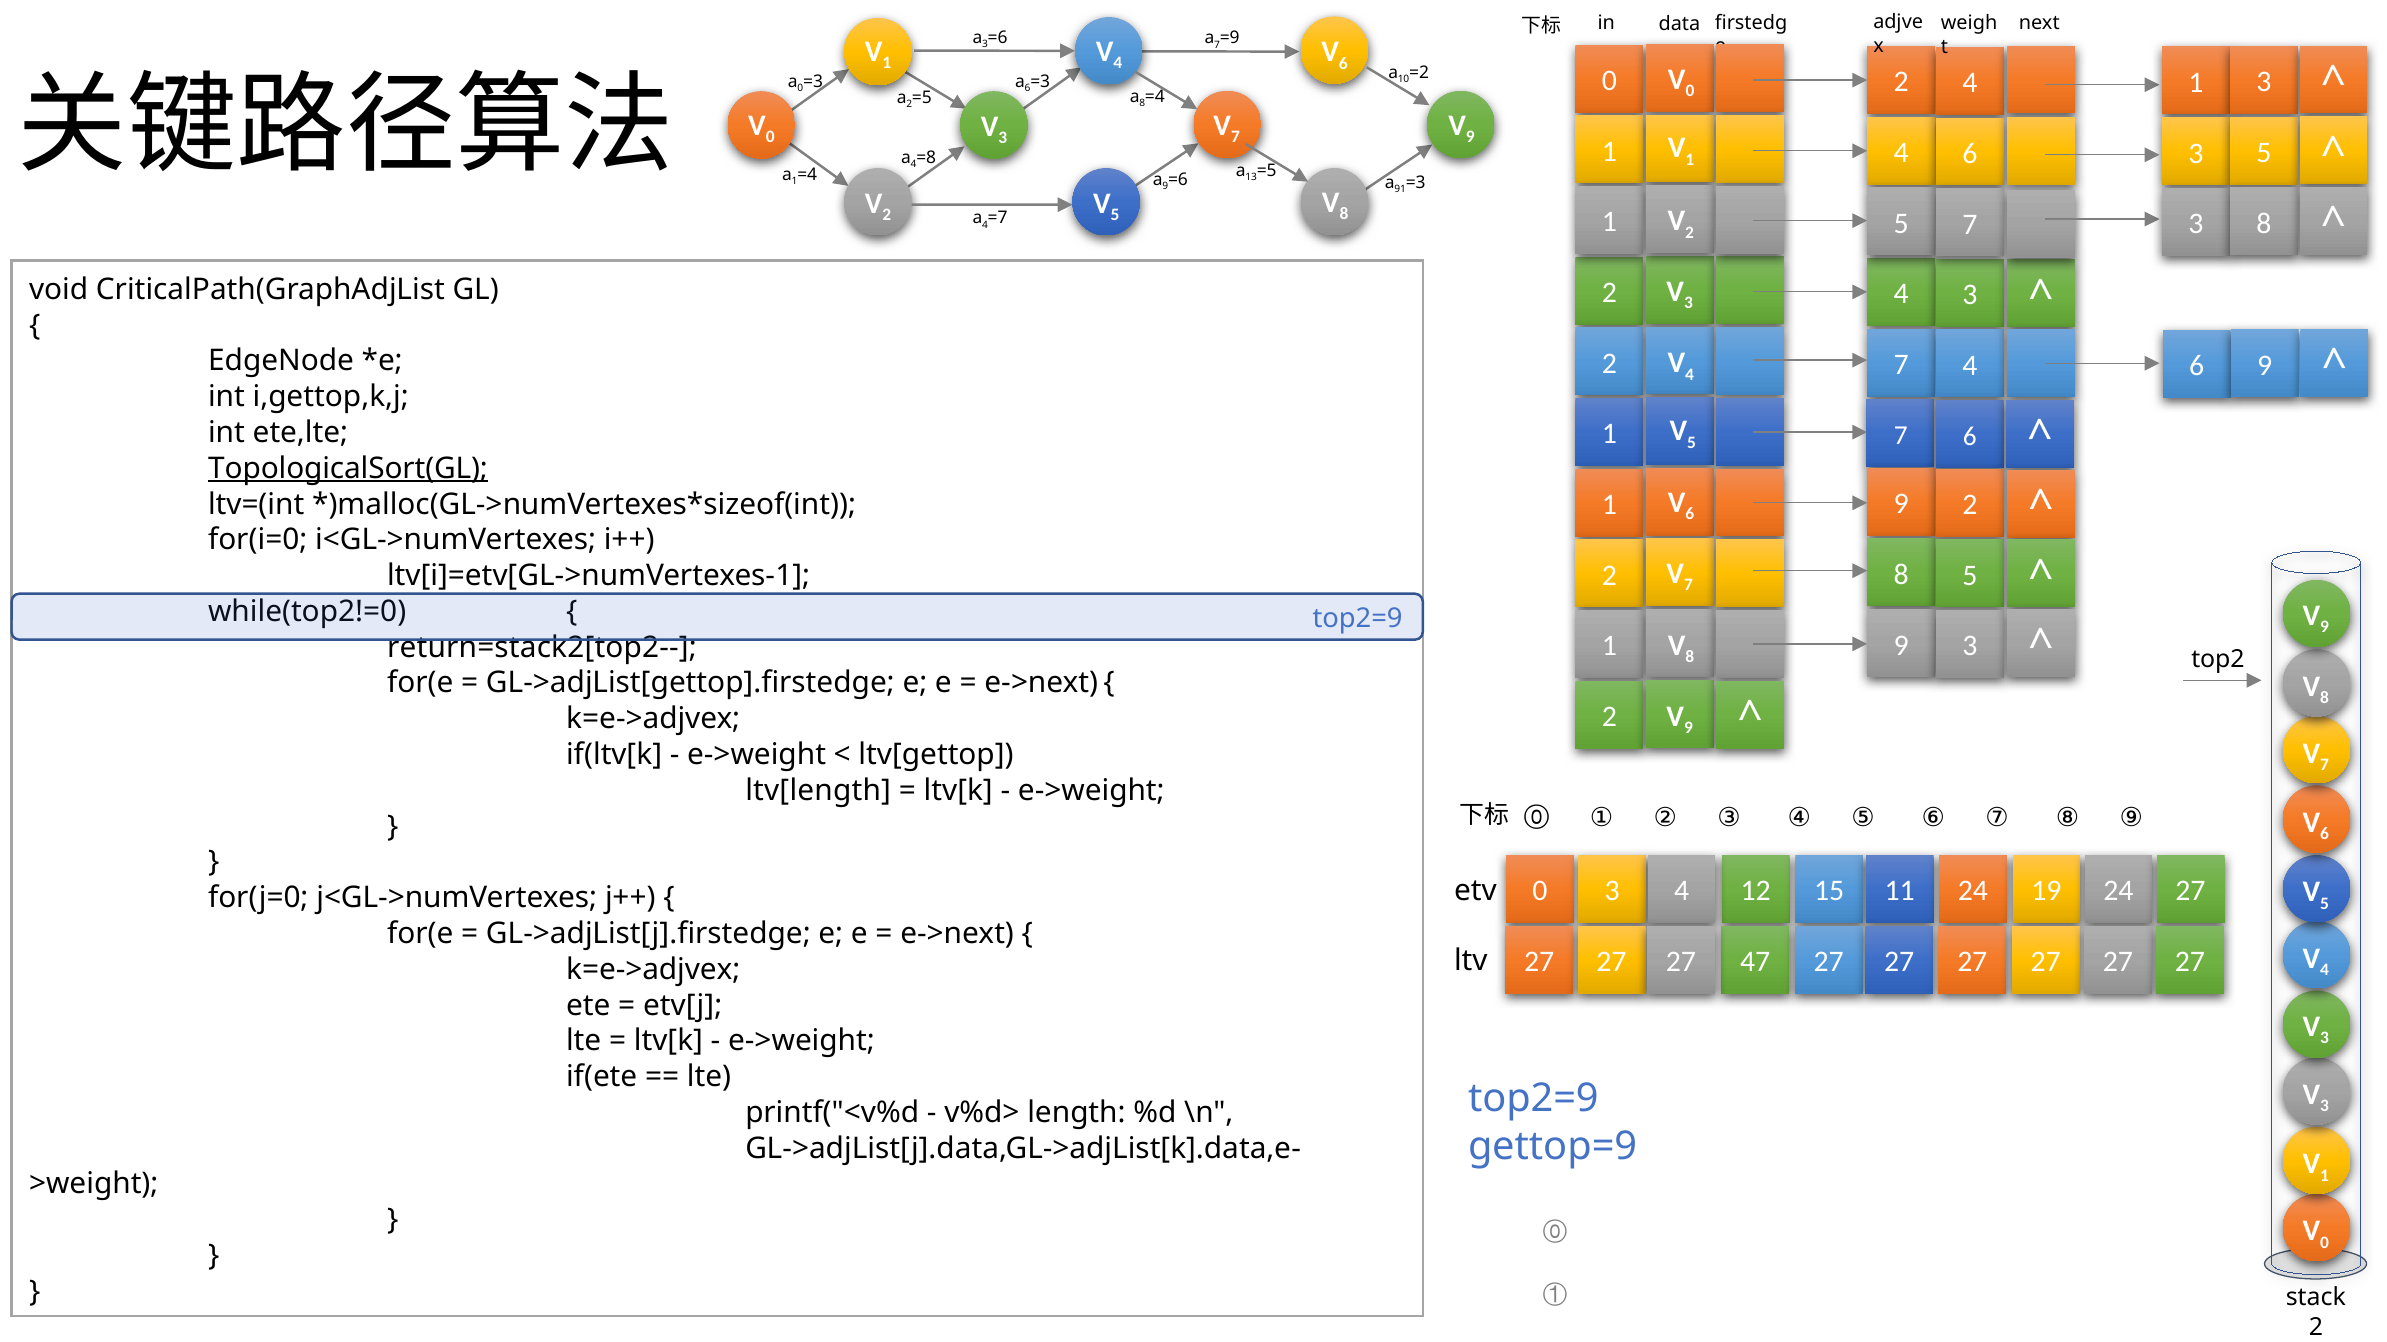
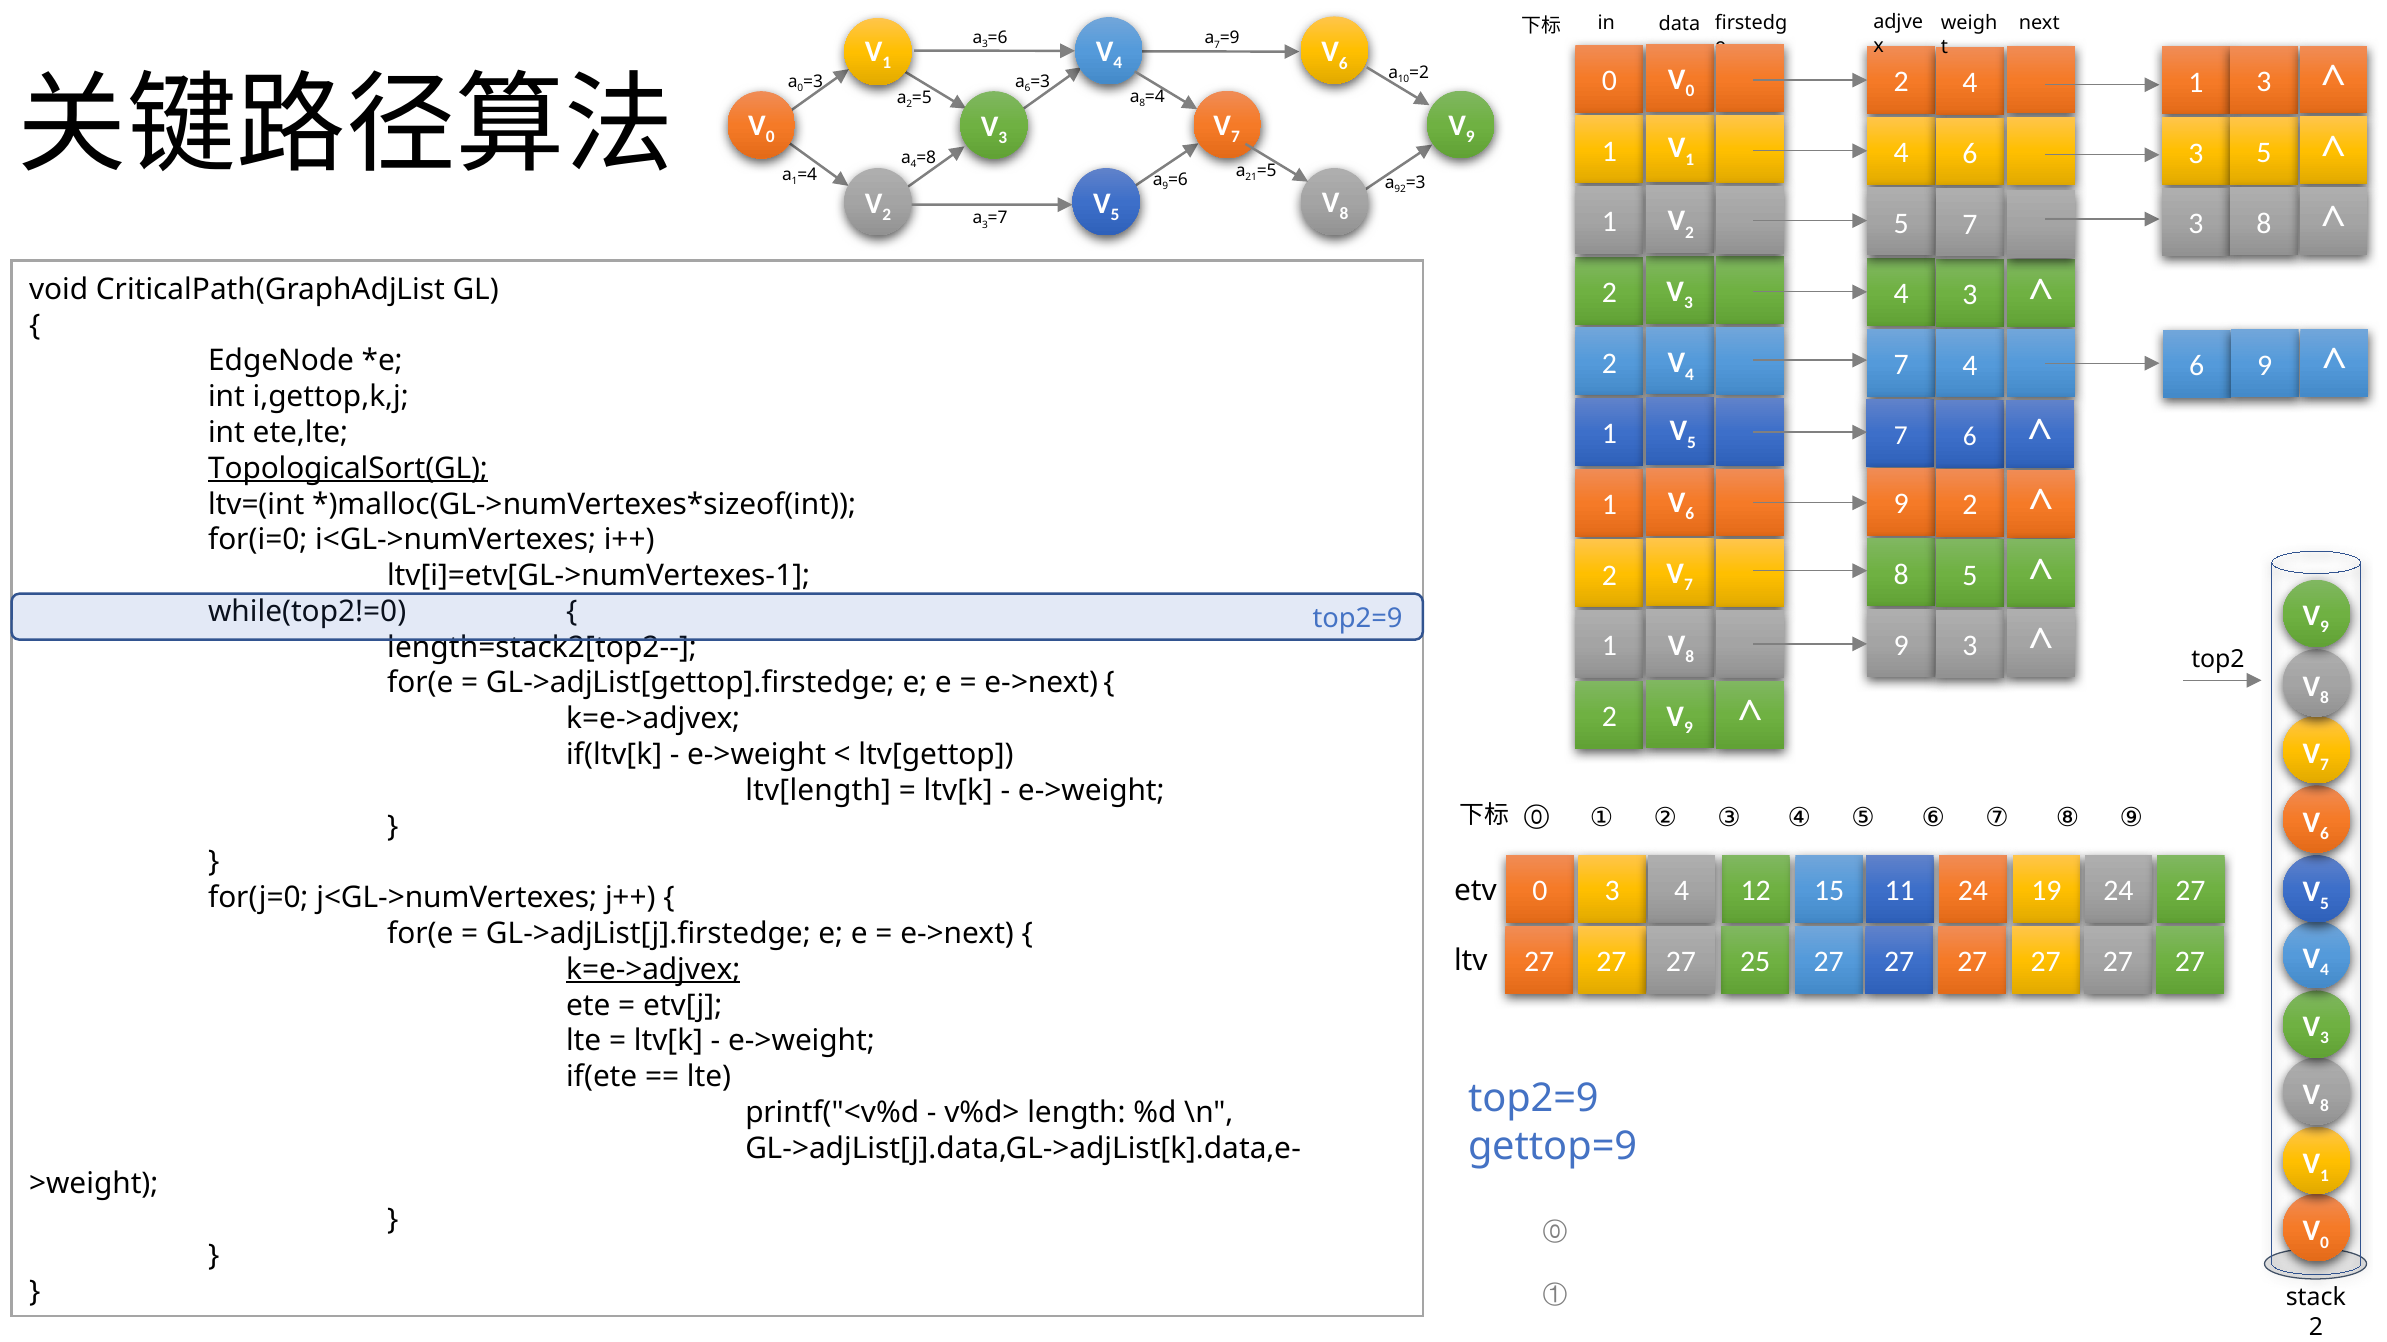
13: 13 -> 21 (1251, 177)
91: 91 -> 92 (1400, 189)
4: 4 -> 3 (985, 225)
return=stack2[top2--: return=stack2[top2-- -> length=stack2[top2-- (542, 648)
47: 47 -> 25 (1755, 962)
k=e->adjvex underline: none -> present (653, 970)
3: 3 -> 8 (2325, 1107)
